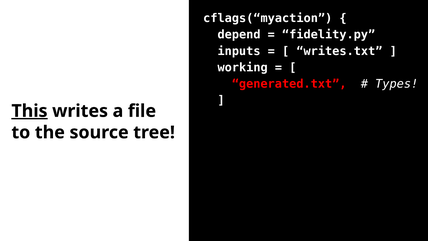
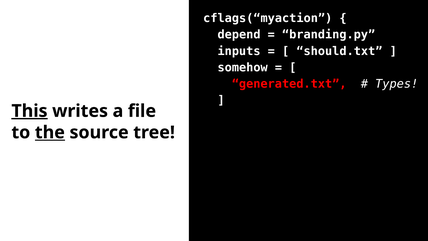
fidelity.py: fidelity.py -> branding.py (329, 35)
writes.txt: writes.txt -> should.txt (339, 51)
working: working -> somehow (243, 67)
the underline: none -> present (50, 132)
